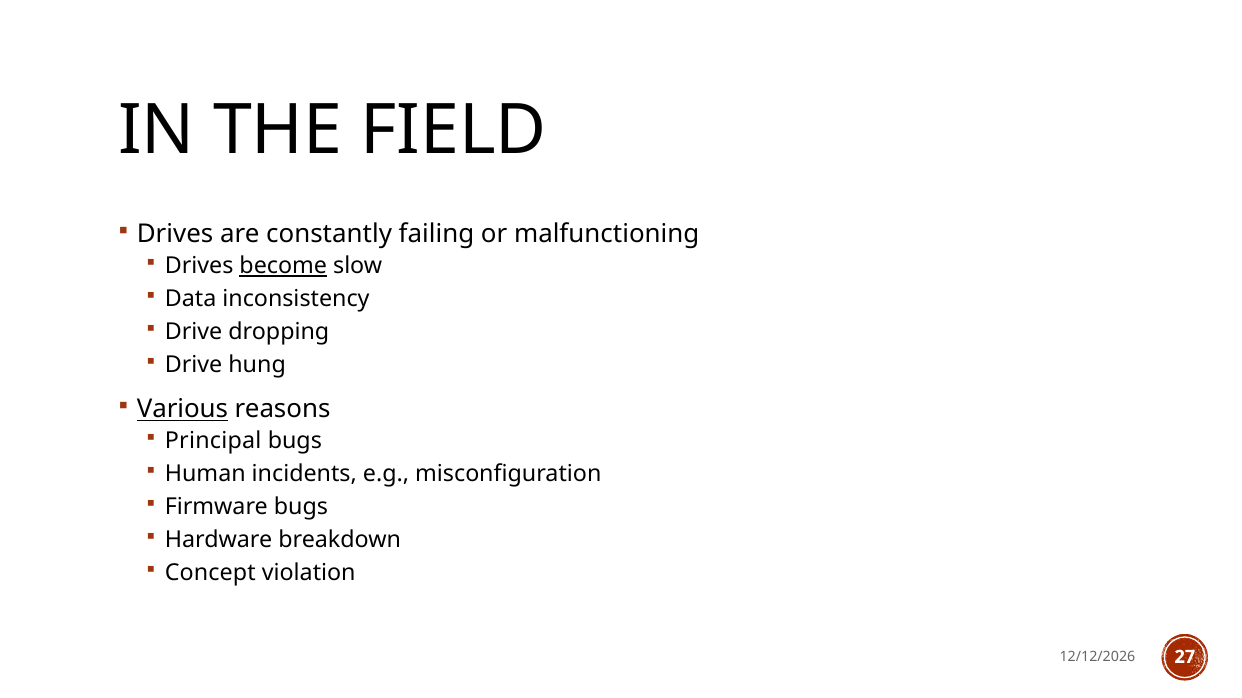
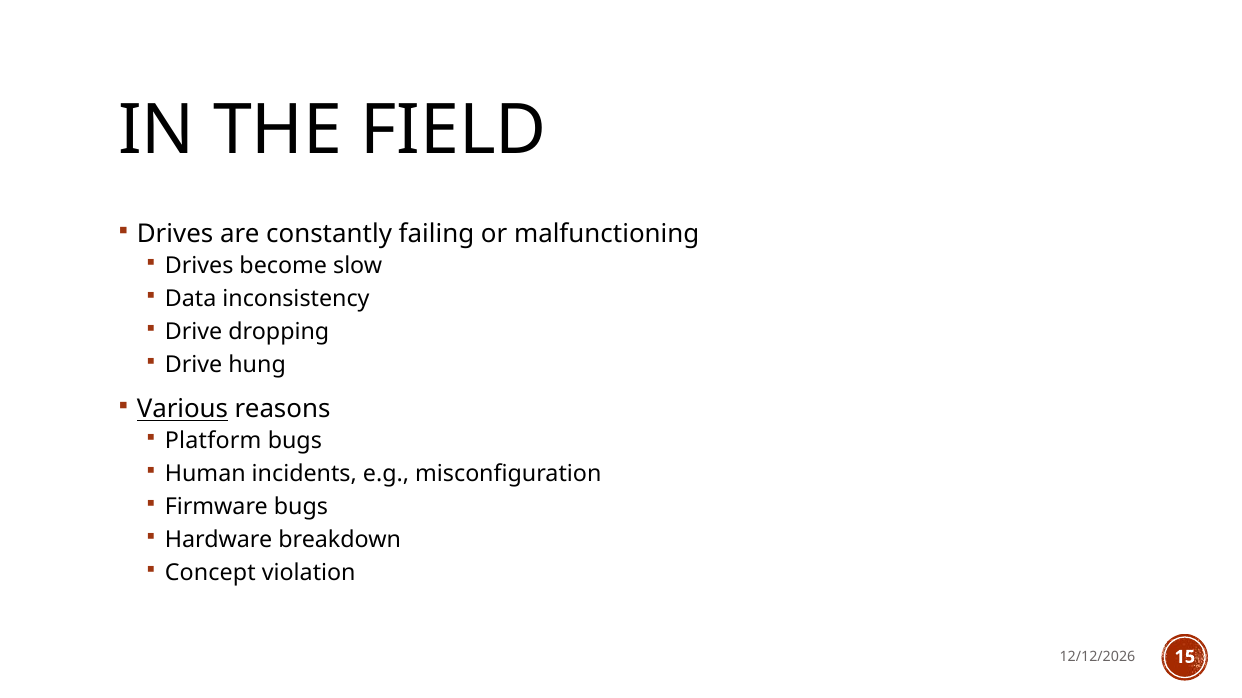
become underline: present -> none (283, 266)
Principal: Principal -> Platform (213, 442)
27: 27 -> 15 (1185, 657)
